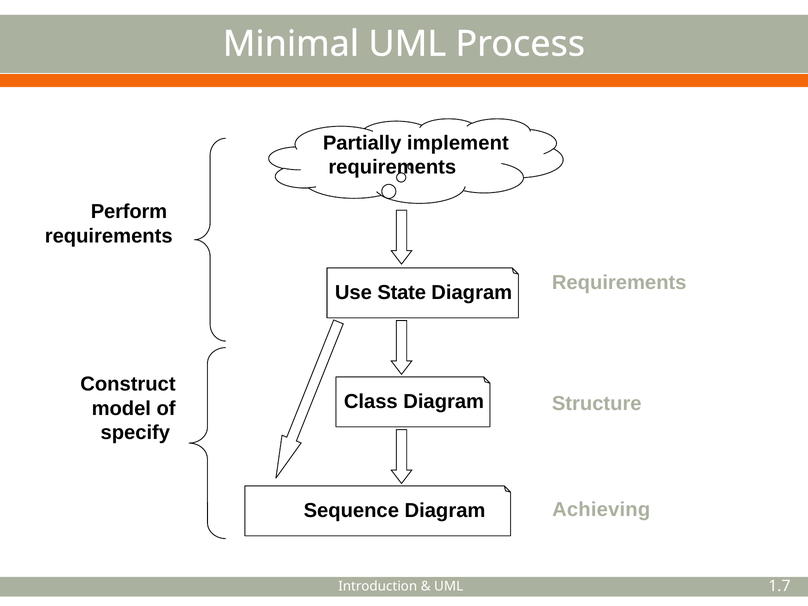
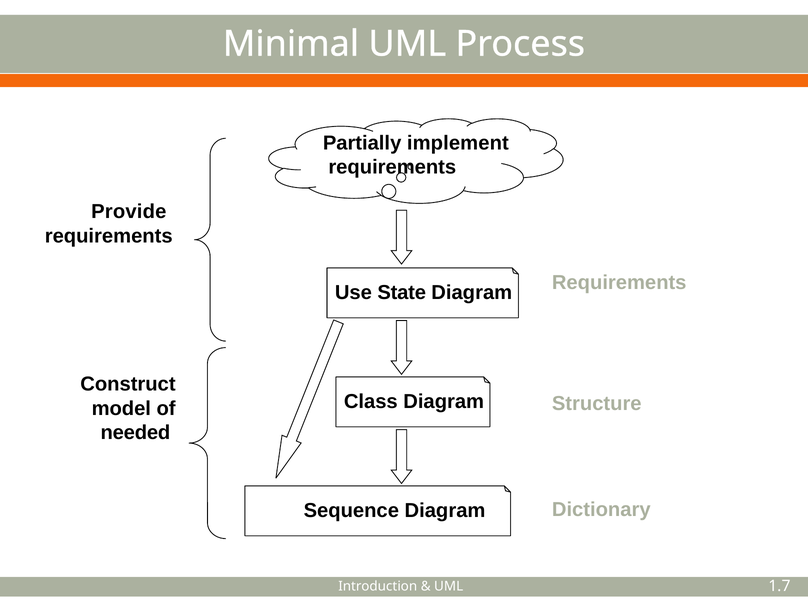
Perform: Perform -> Provide (129, 212)
specify: specify -> needed (135, 433)
Achieving: Achieving -> Dictionary (601, 510)
